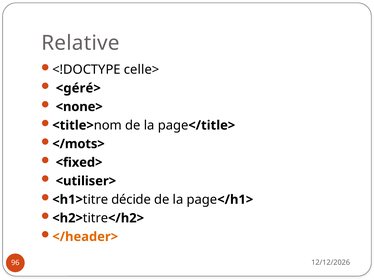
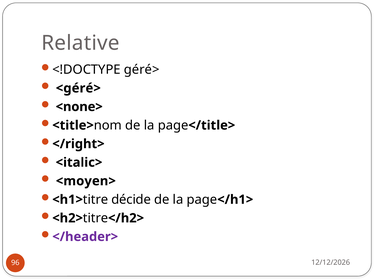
celle>: celle> -> géré> (142, 70)
</mots>: </mots> -> </right> (78, 144)
<fixed>: <fixed> -> <italic> (79, 163)
<utiliser>: <utiliser> -> <moyen> (86, 181)
</header> colour: orange -> purple (85, 237)
